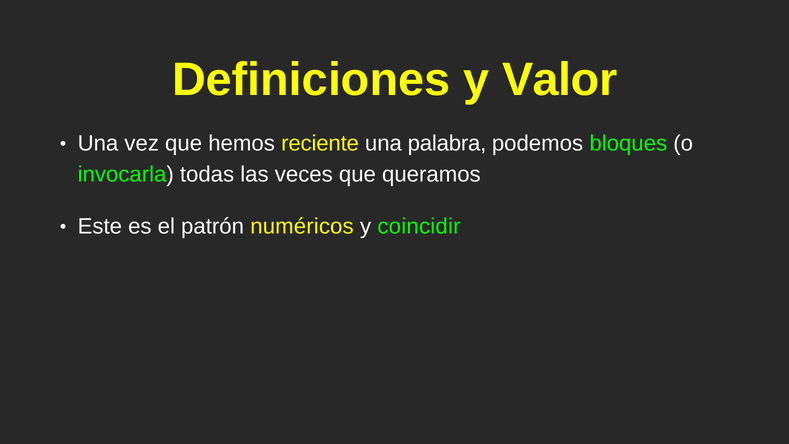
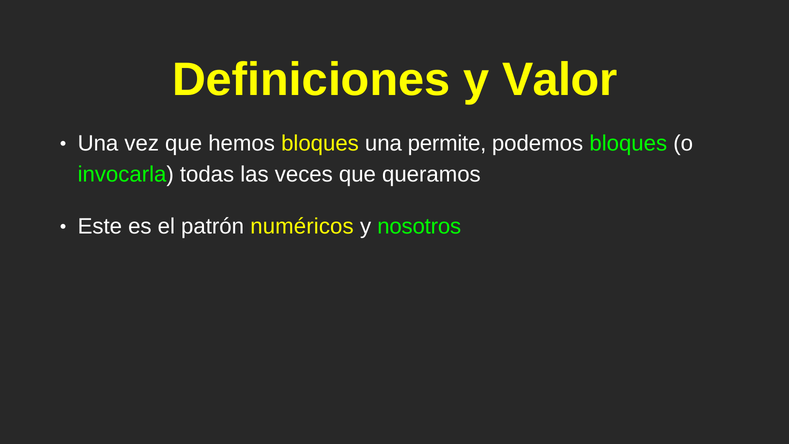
hemos reciente: reciente -> bloques (320, 144)
palabra: palabra -> permite (447, 144)
coincidir: coincidir -> nosotros (419, 226)
